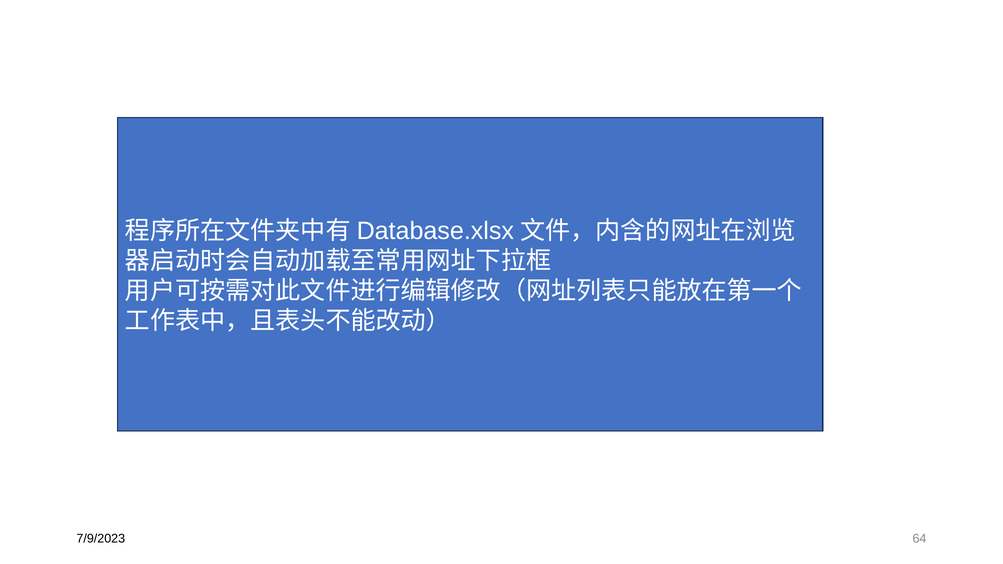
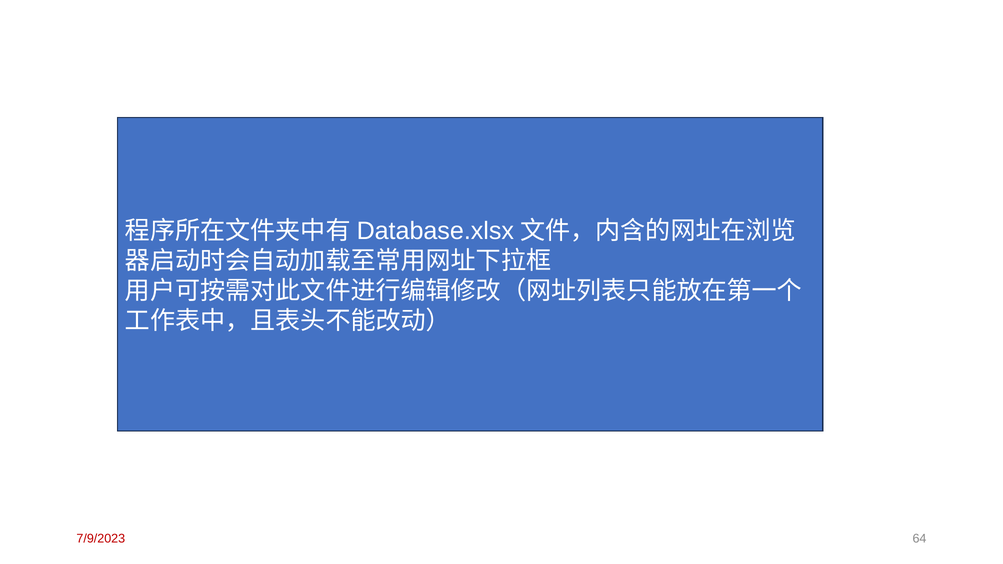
7/9/2023 colour: black -> red (101, 539)
